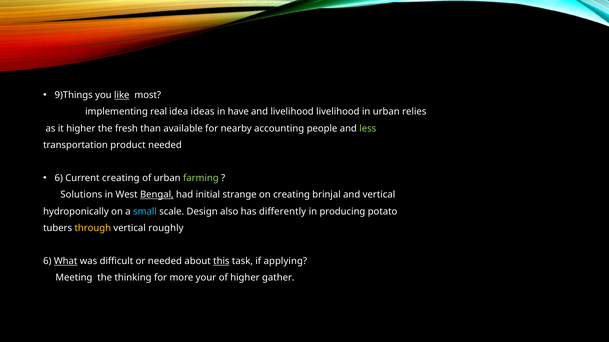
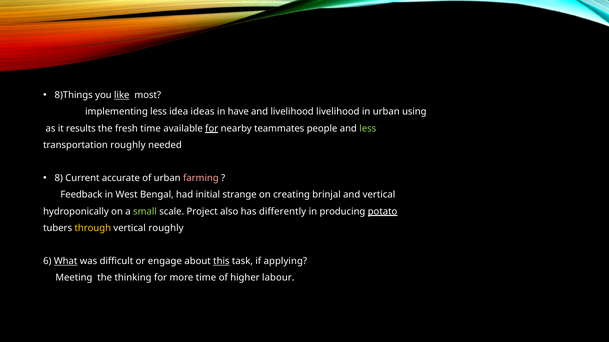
9)Things: 9)Things -> 8)Things (74, 95)
implementing real: real -> less (159, 112)
relies: relies -> using (414, 112)
it higher: higher -> results (81, 129)
fresh than: than -> time (151, 129)
for underline: none -> present (212, 129)
accounting: accounting -> teammates (279, 129)
transportation product: product -> roughly (128, 145)
6: 6 -> 8 (59, 178)
Current creating: creating -> accurate (121, 178)
farming colour: light green -> pink (201, 178)
Solutions: Solutions -> Feedback (81, 195)
Bengal underline: present -> none (157, 195)
small colour: light blue -> light green (145, 212)
Design: Design -> Project (202, 212)
potato underline: none -> present (383, 212)
or needed: needed -> engage (165, 262)
more your: your -> time (206, 278)
gather: gather -> labour (278, 278)
